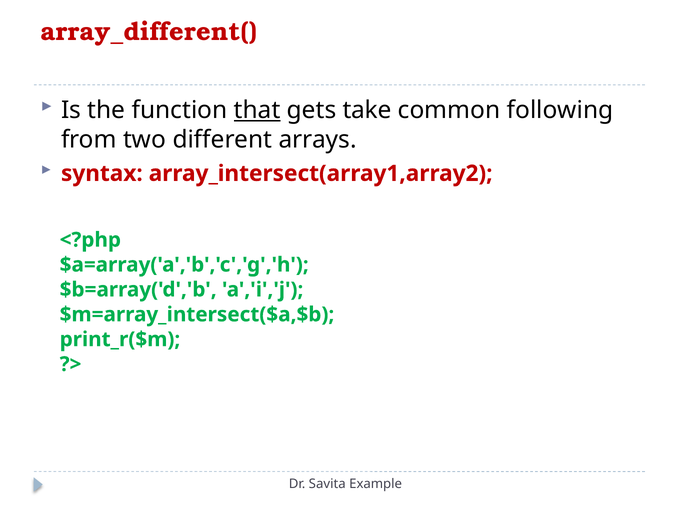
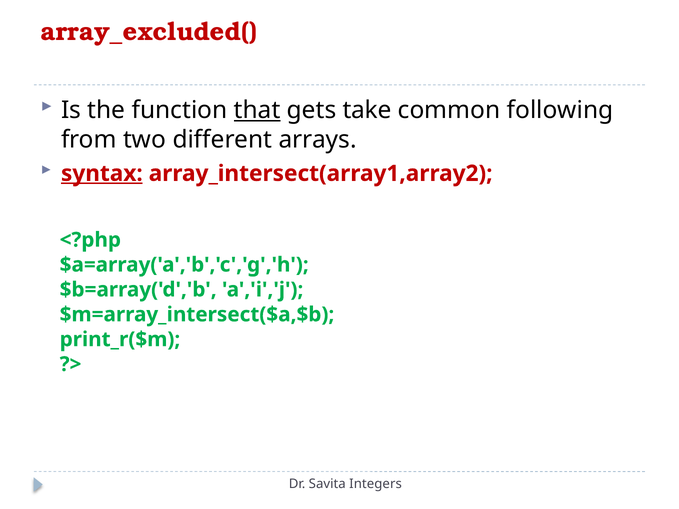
array_different(: array_different( -> array_excluded( (149, 32)
syntax underline: none -> present (102, 174)
Example: Example -> Integers (376, 484)
